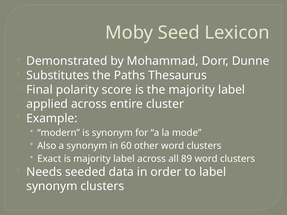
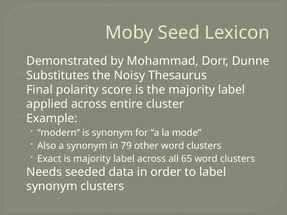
Paths: Paths -> Noisy (129, 75)
60: 60 -> 79 (126, 146)
89: 89 -> 65 (187, 159)
